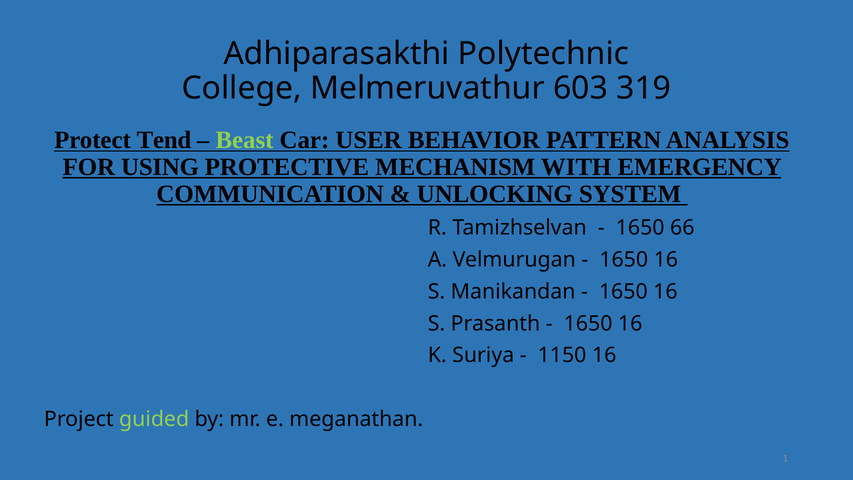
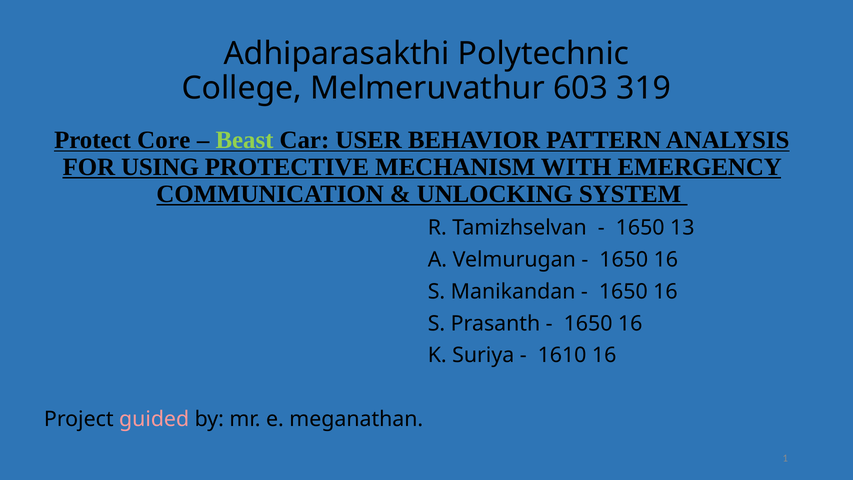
Tend: Tend -> Core (164, 140)
66: 66 -> 13 (682, 228)
1150: 1150 -> 1610 (562, 355)
guided colour: light green -> pink (154, 419)
